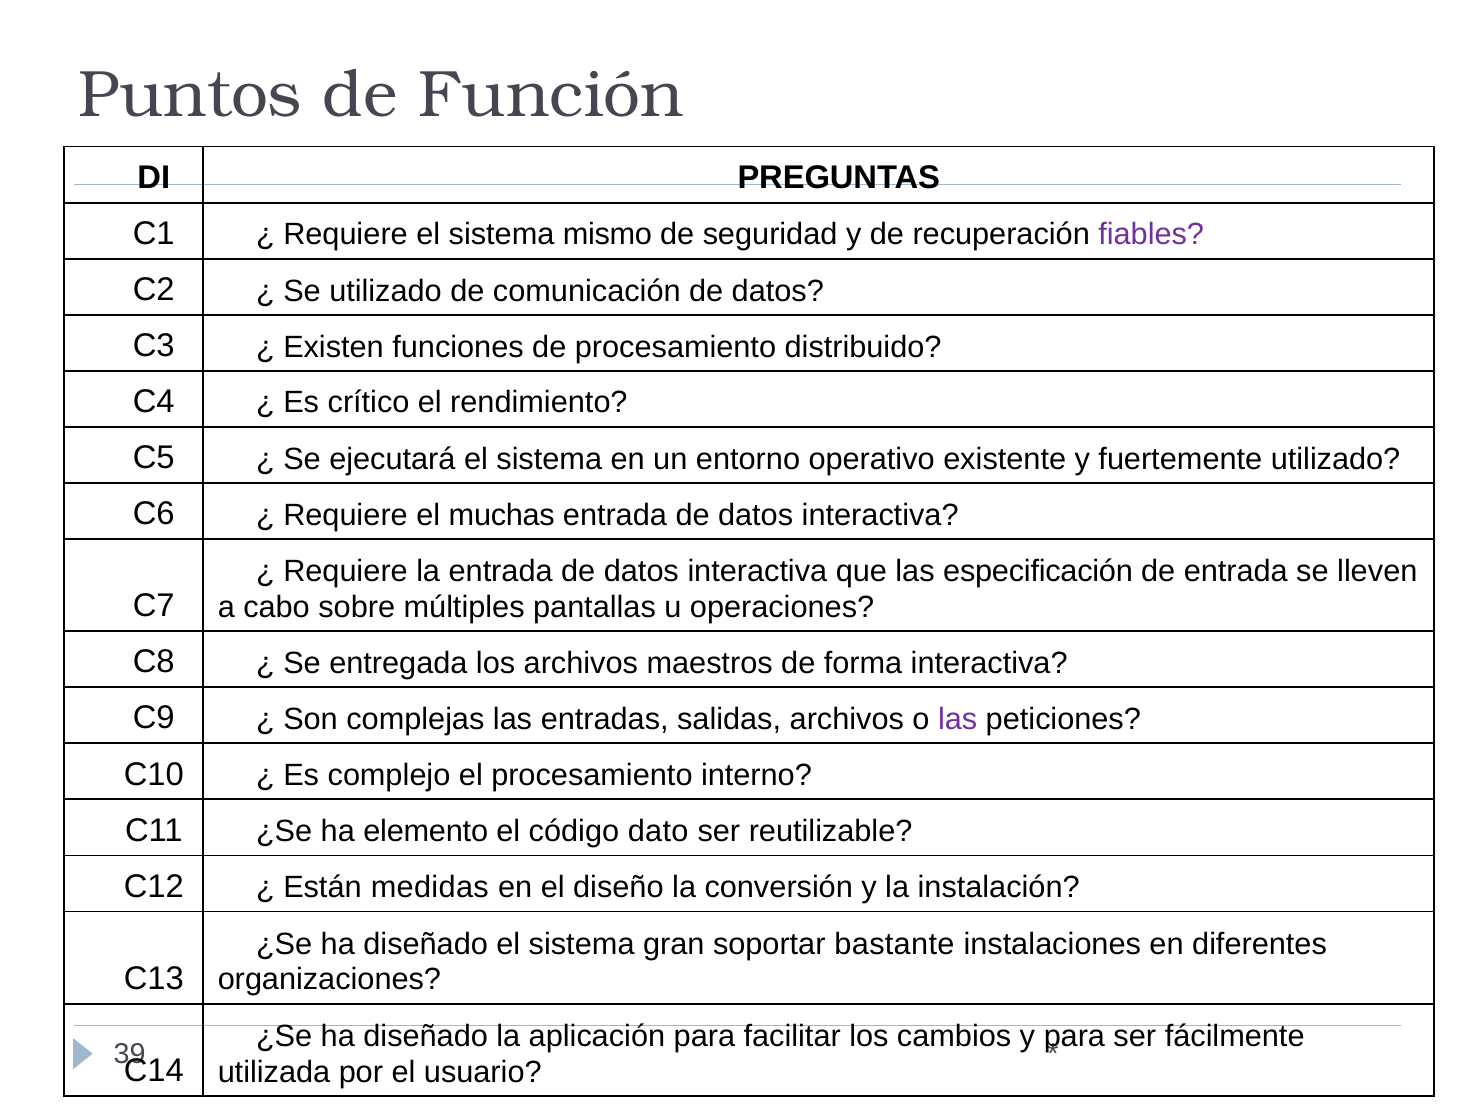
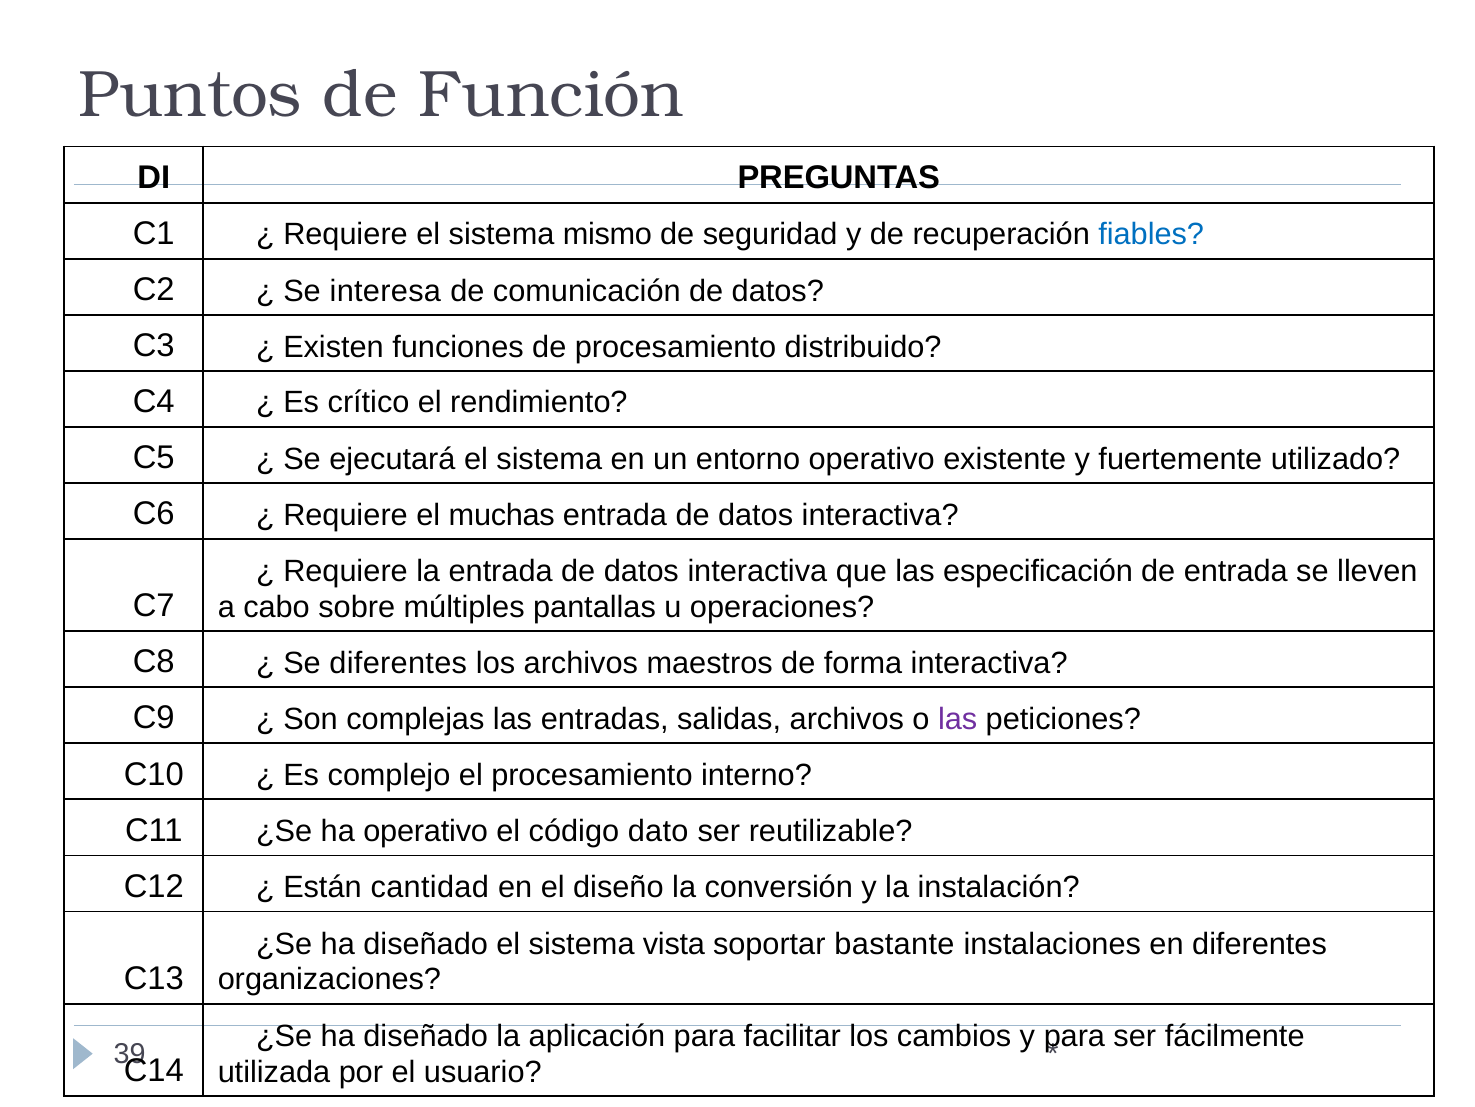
fiables colour: purple -> blue (1151, 235)
Se utilizado: utilizado -> interesa (385, 291)
Se entregada: entregada -> diferentes (398, 663)
ha elemento: elemento -> operativo (426, 831)
medidas: medidas -> cantidad (430, 887)
gran: gran -> vista (674, 943)
